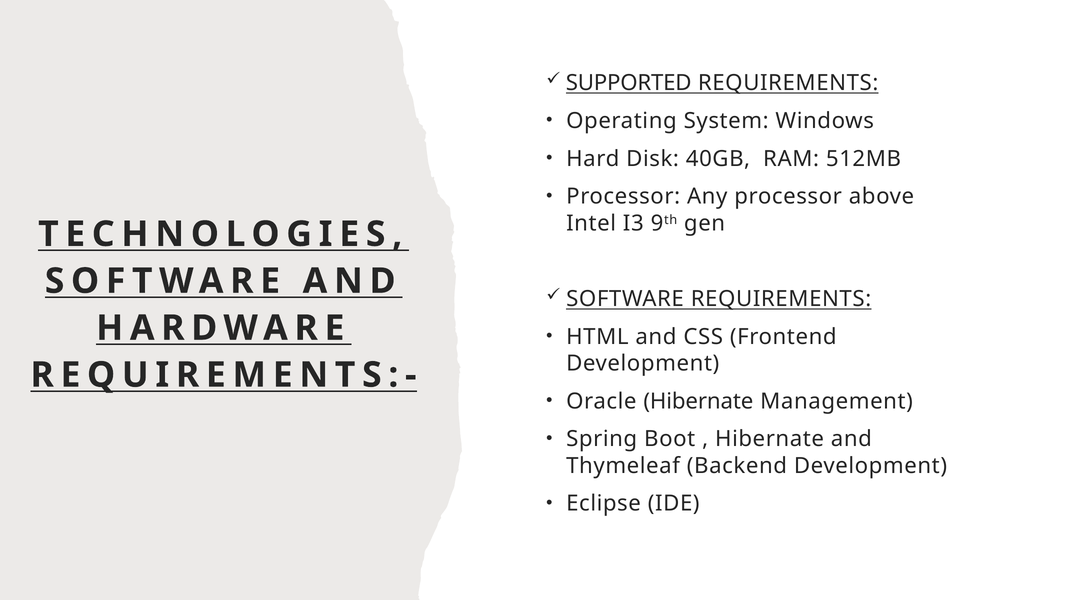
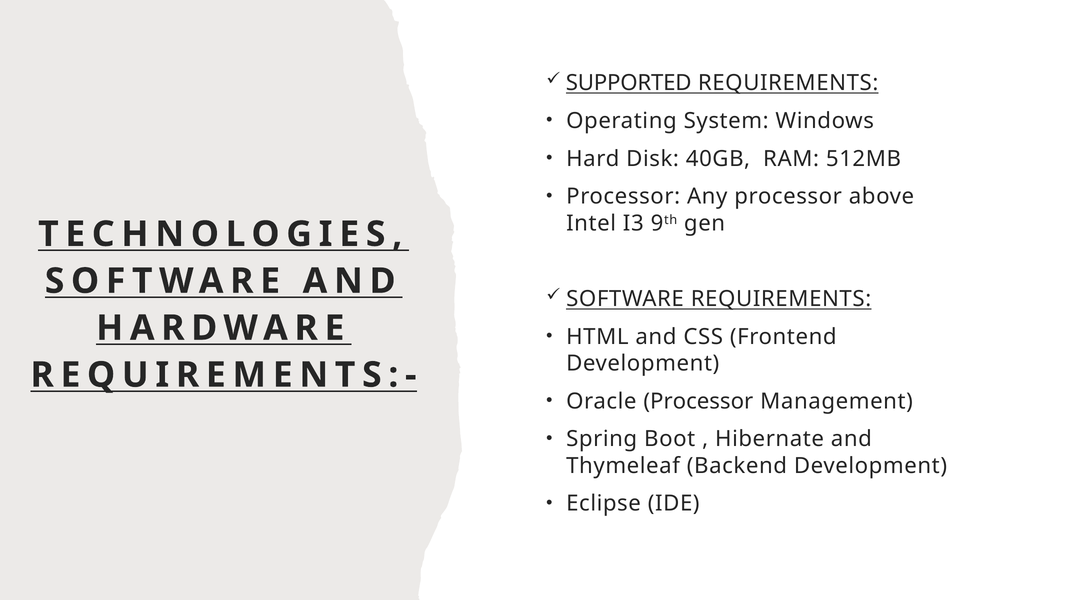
Oracle Hibernate: Hibernate -> Processor (698, 401)
